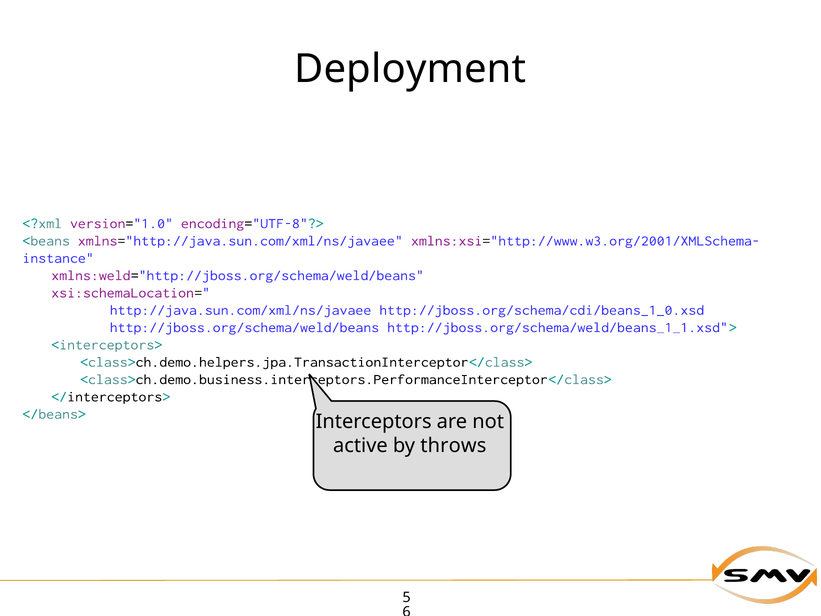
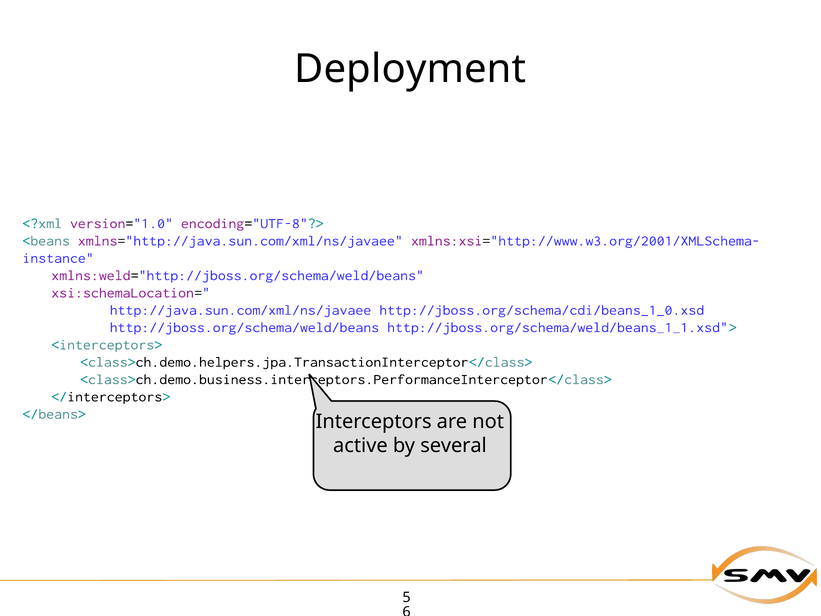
throws: throws -> several (453, 445)
